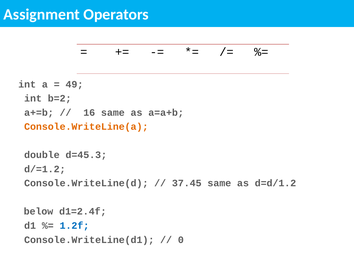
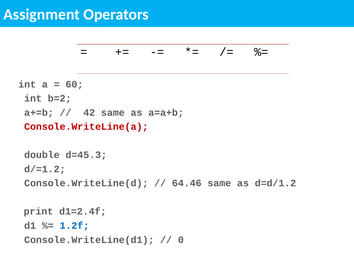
49: 49 -> 60 (74, 84)
16: 16 -> 42 (89, 113)
Console.WriteLine(a colour: orange -> red (86, 127)
37.45: 37.45 -> 64.46 (187, 184)
below: below -> print (38, 212)
